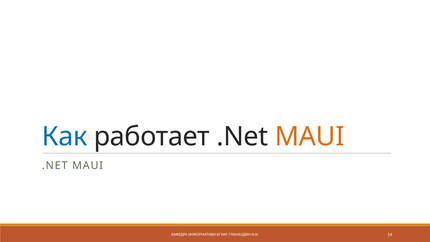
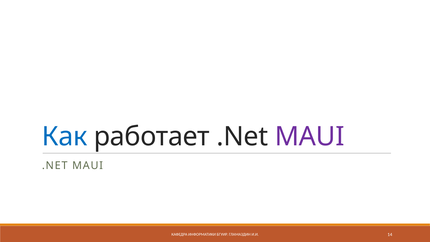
MAUI colour: orange -> purple (310, 137)
